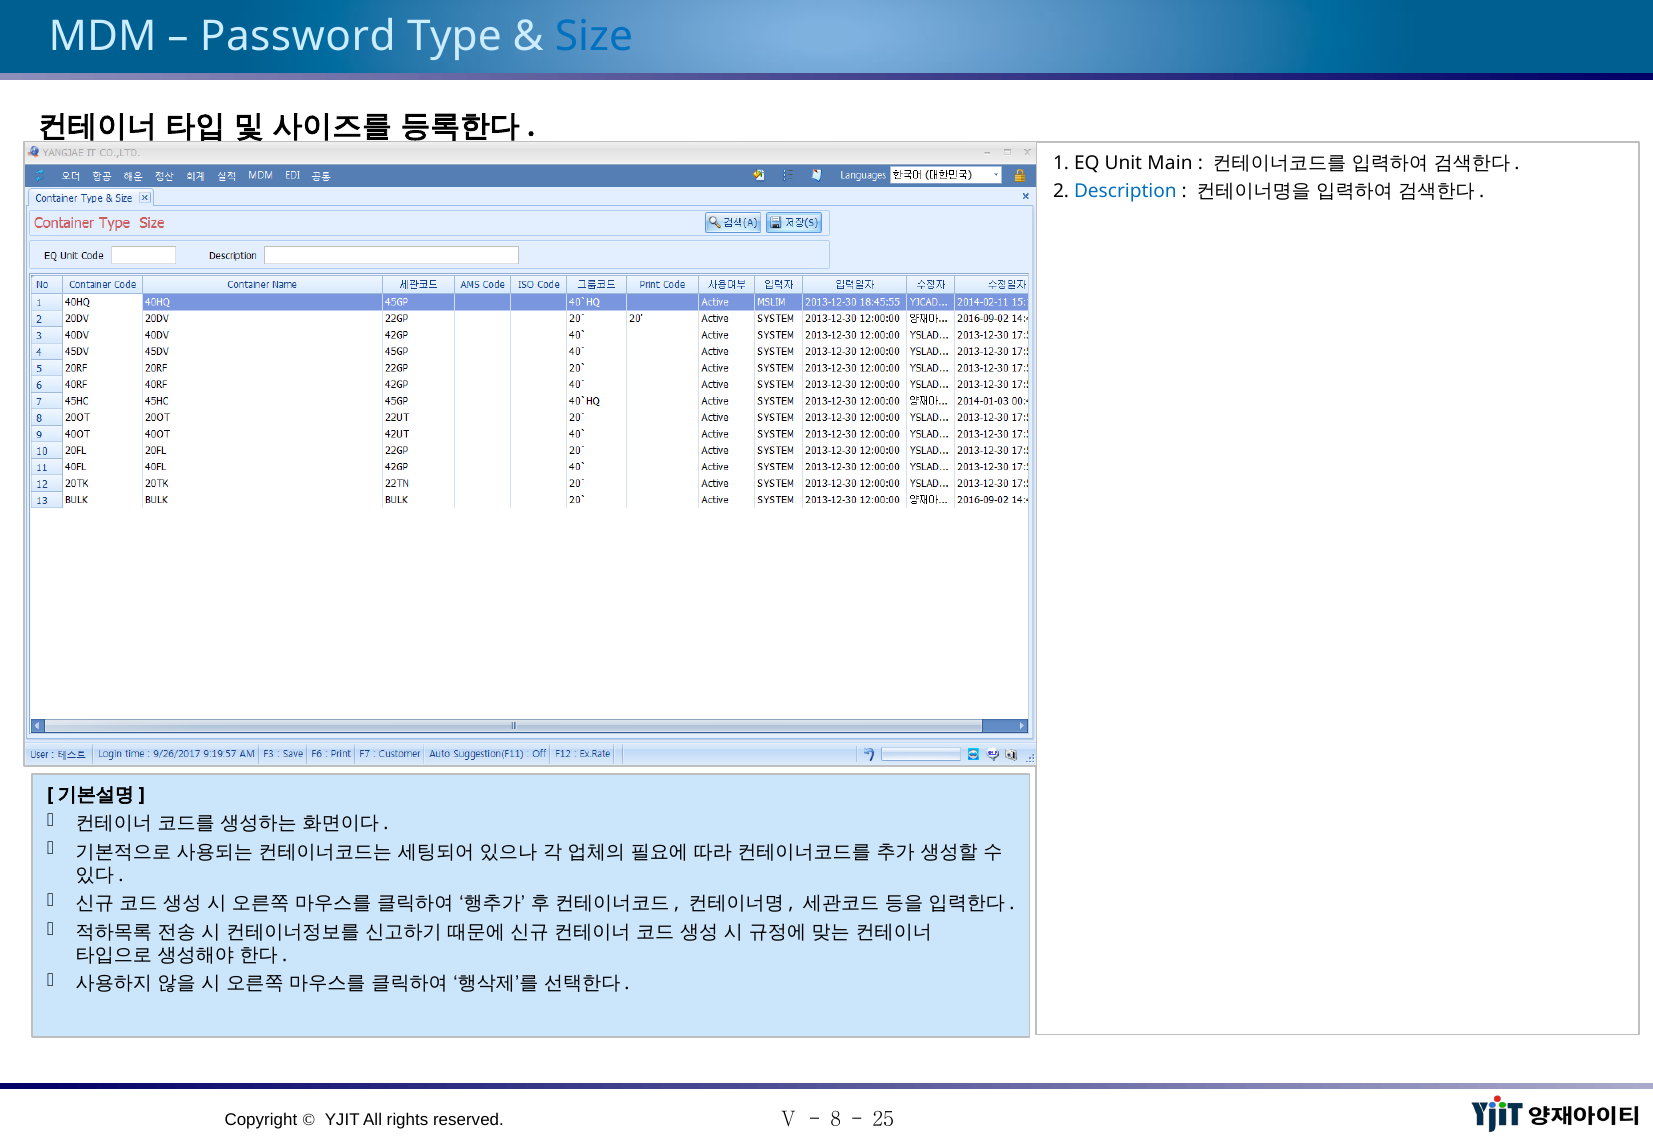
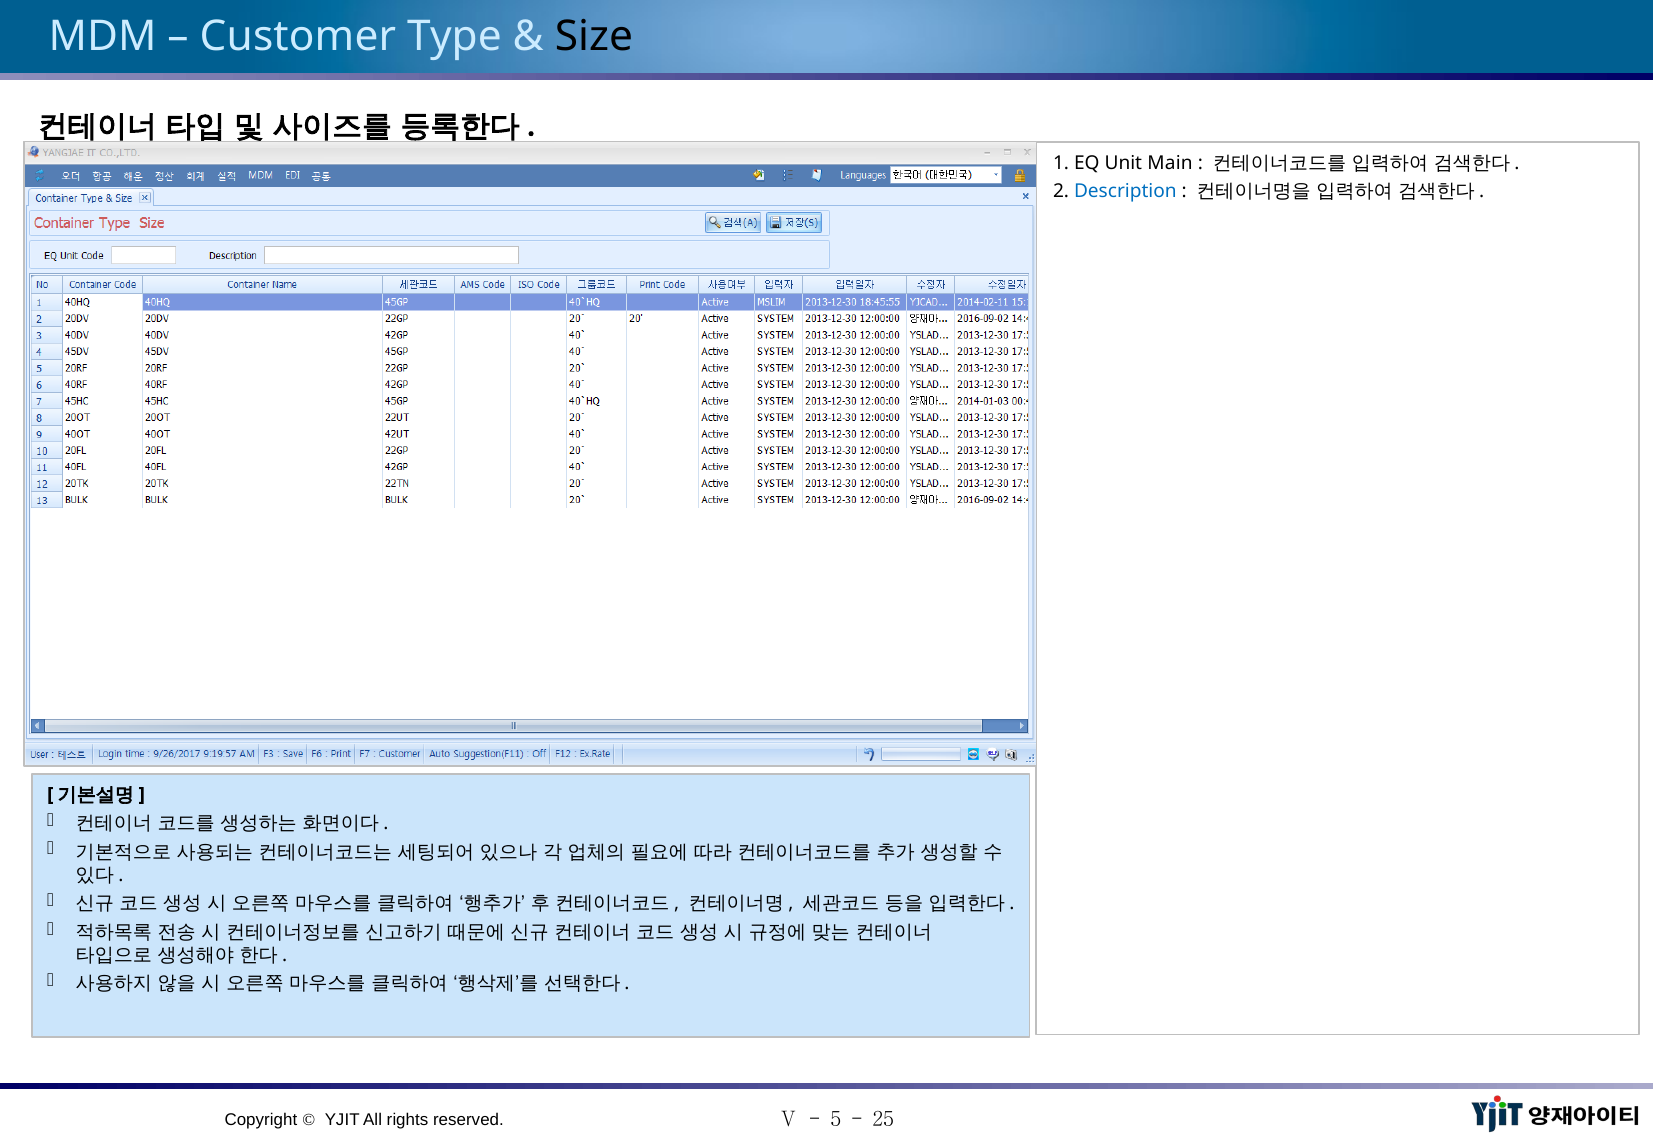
Password: Password -> Customer (298, 36)
Size colour: blue -> black (594, 36)
8: 8 -> 5 (836, 1120)
